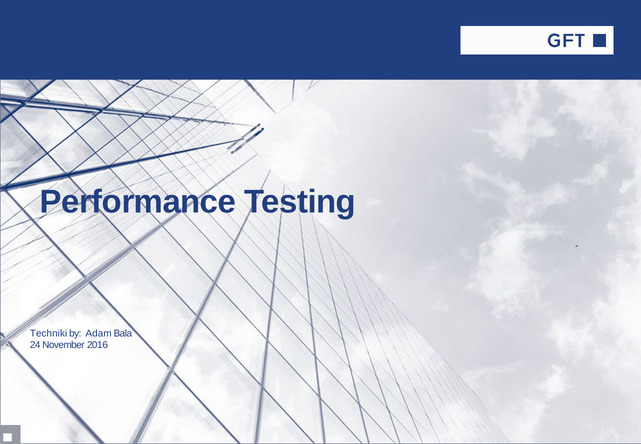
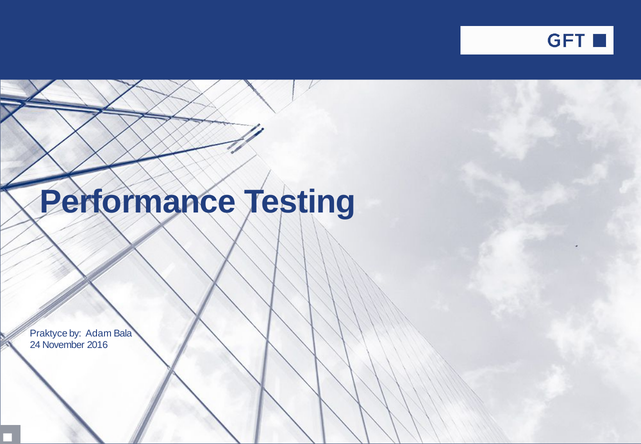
Techniki: Techniki -> Praktyce (49, 333)
